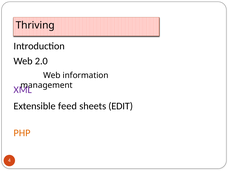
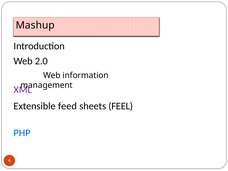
Thriving: Thriving -> Mashup (35, 25)
EDIT: EDIT -> FEEL (121, 106)
PHP colour: orange -> blue (22, 133)
